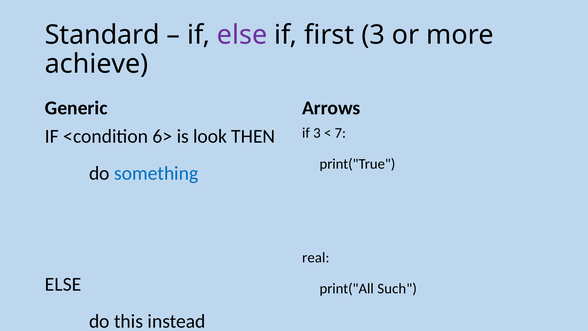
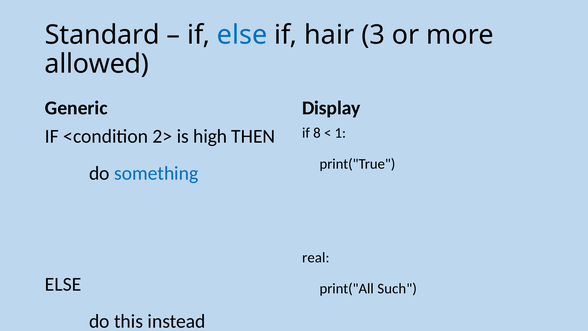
else colour: purple -> blue (242, 35)
first: first -> hair (329, 35)
achieve: achieve -> allowed (97, 64)
Arrows: Arrows -> Display (331, 108)
if 3: 3 -> 8 (317, 133)
7: 7 -> 1 (340, 133)
6>: 6> -> 2> (162, 136)
look: look -> high (210, 136)
